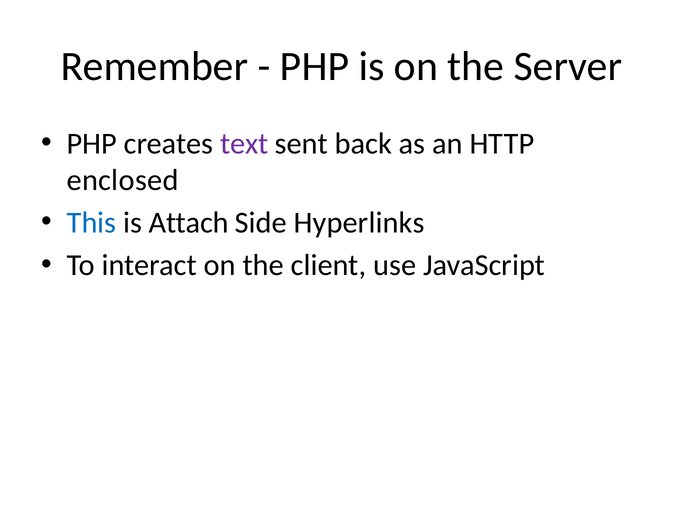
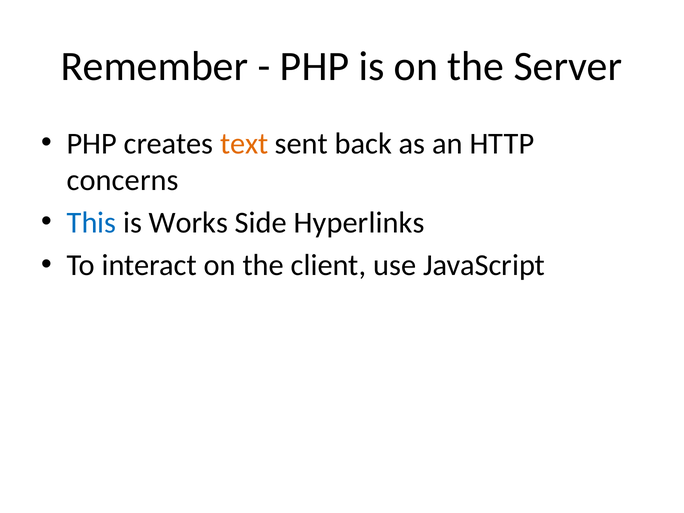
text colour: purple -> orange (244, 143)
enclosed: enclosed -> concerns (123, 180)
Attach: Attach -> Works (189, 223)
